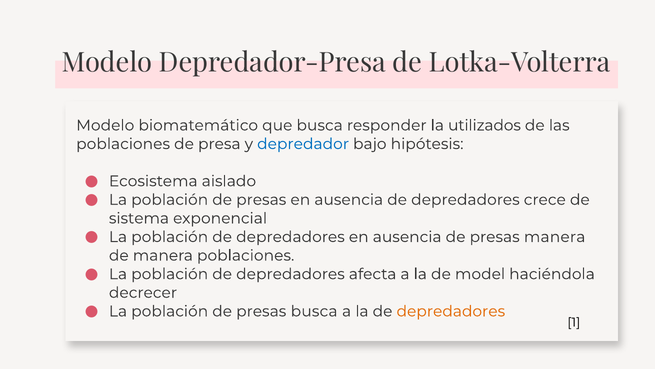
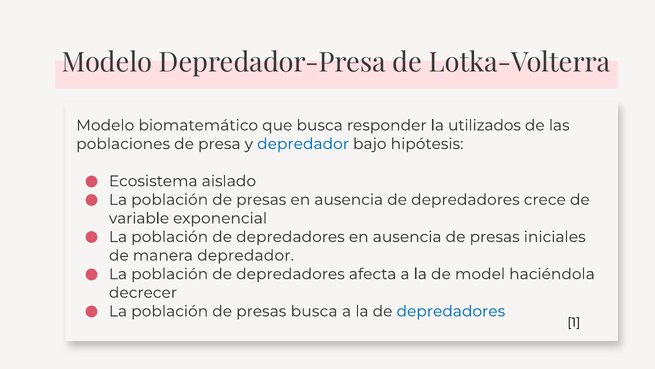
sistema: sistema -> variable (139, 218)
presas manera: manera -> iniciales (555, 237)
manera poblaciones: poblaciones -> depredador (246, 255)
depredadores colour: orange -> blue (451, 311)
